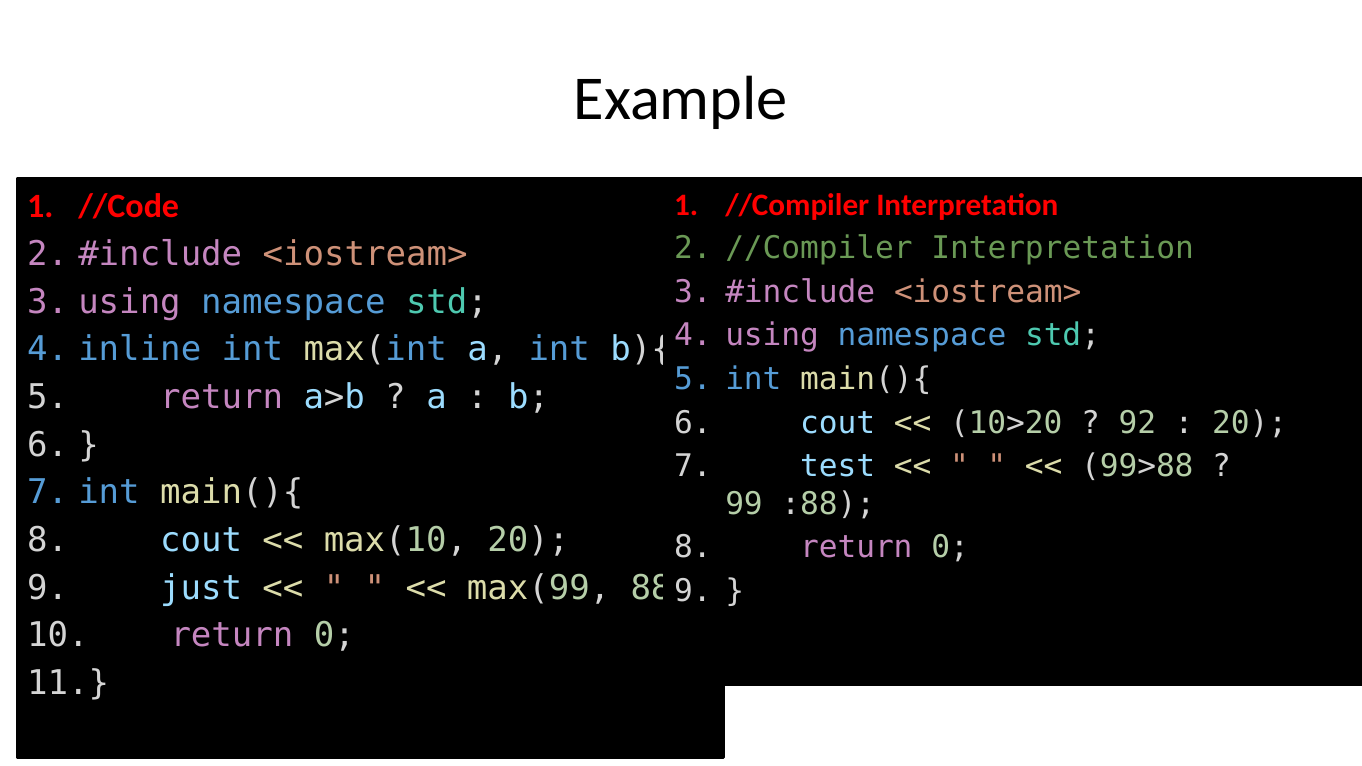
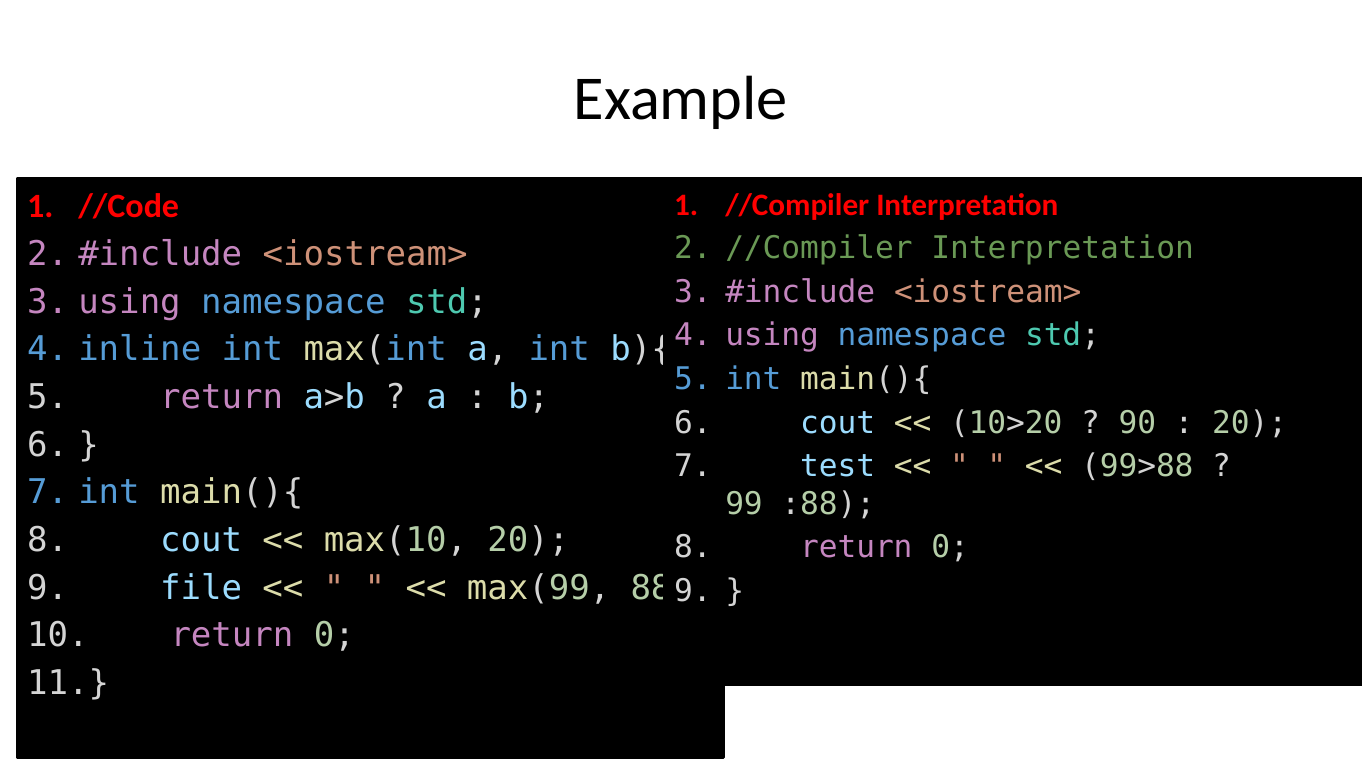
92: 92 -> 90 (1137, 423)
just: just -> file (201, 588)
